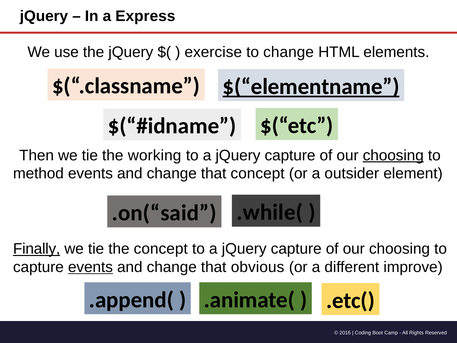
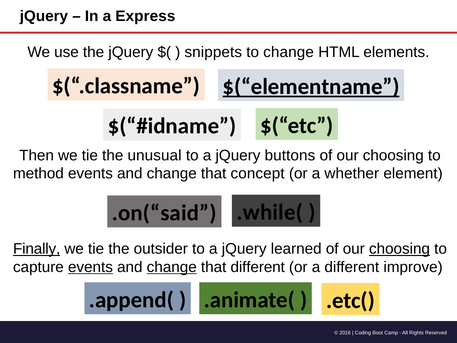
exercise: exercise -> snippets (213, 52)
working: working -> unusual (155, 155)
capture: capture -> buttons (290, 155)
choosing underline: present -> none (393, 155)
outsider: outsider -> whether (352, 173)
the concept: concept -> outsider (161, 249)
capture: capture -> learned (296, 249)
choosing underline: none -> present (399, 249)
change underline: none -> present (172, 267)
that obvious: obvious -> different (258, 267)
